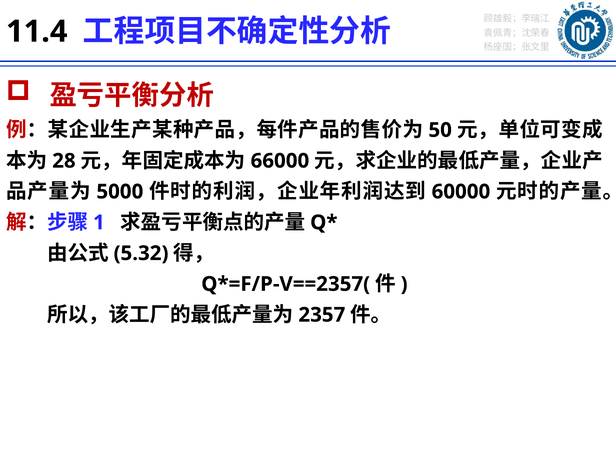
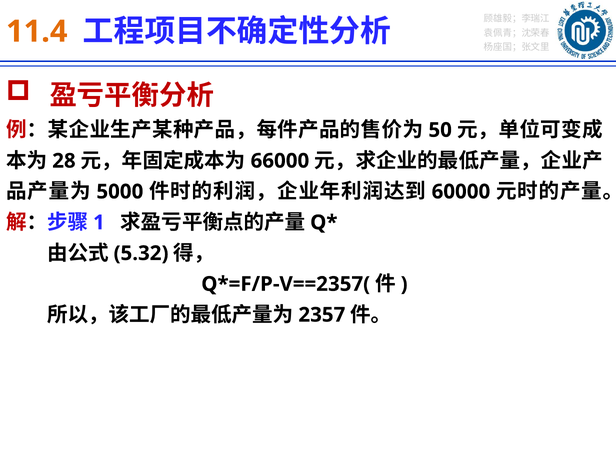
11.4 colour: black -> orange (37, 32)
